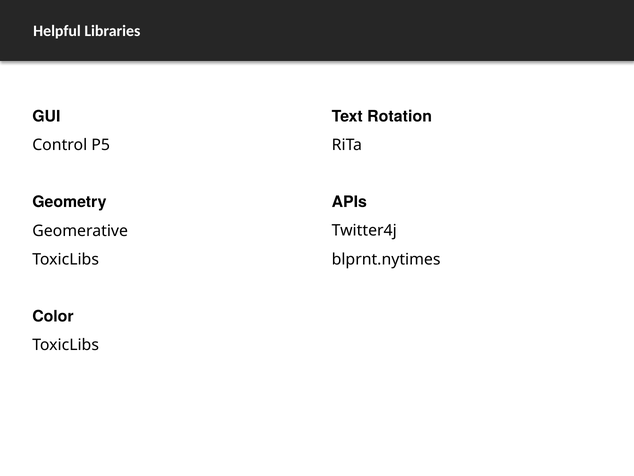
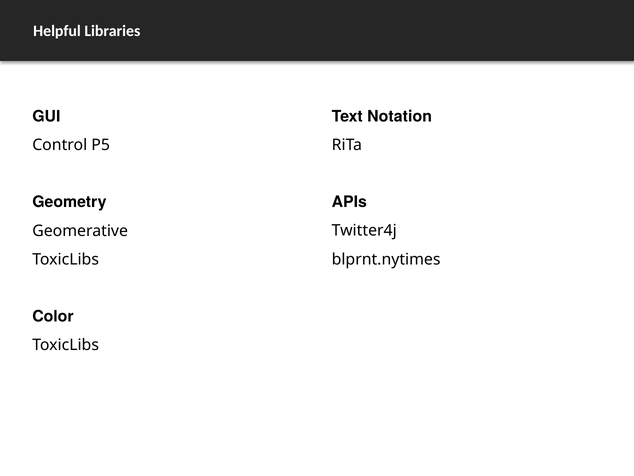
Rotation: Rotation -> Notation (400, 116)
